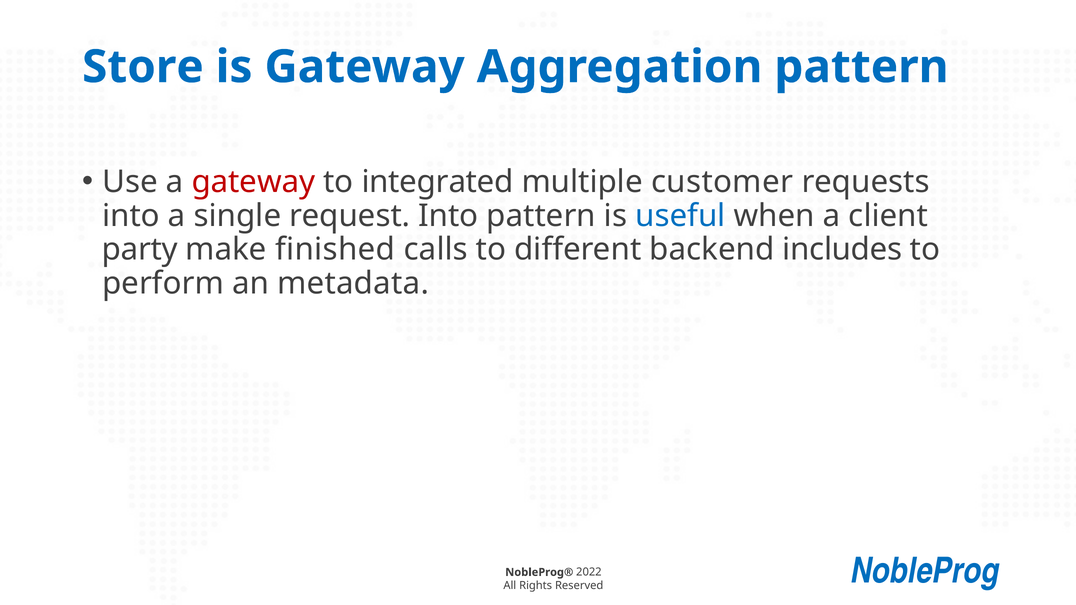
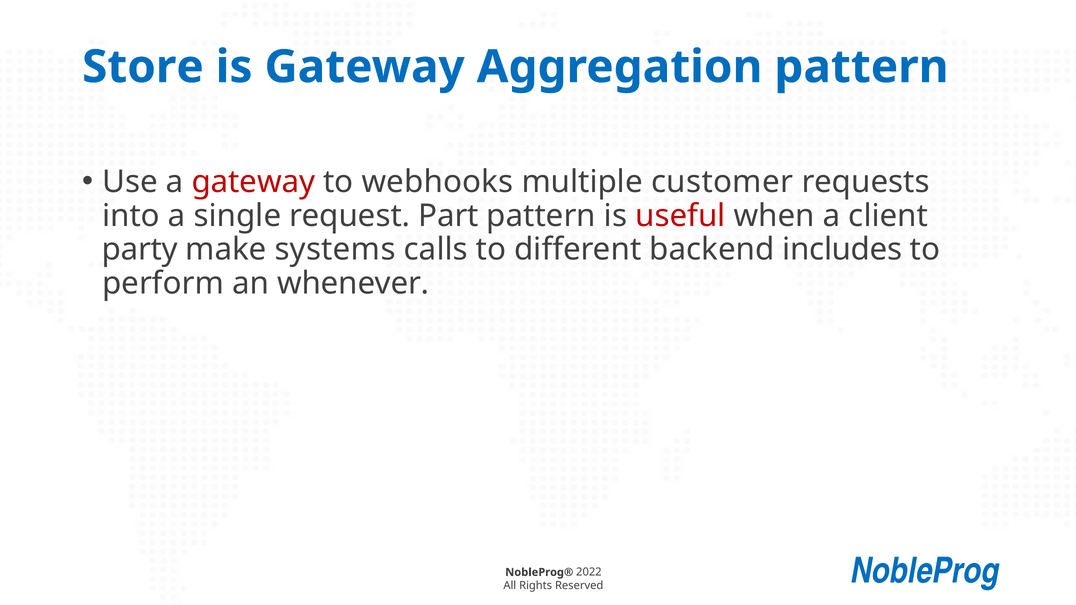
integrated: integrated -> webhooks (437, 182)
request Into: Into -> Part (448, 216)
useful colour: blue -> red (680, 216)
finished: finished -> systems (335, 250)
metadata: metadata -> whenever (353, 284)
